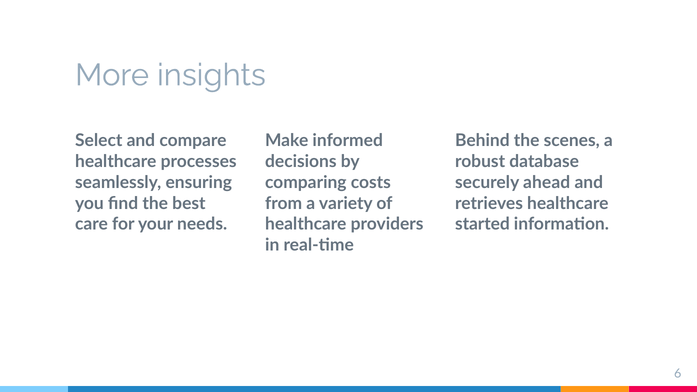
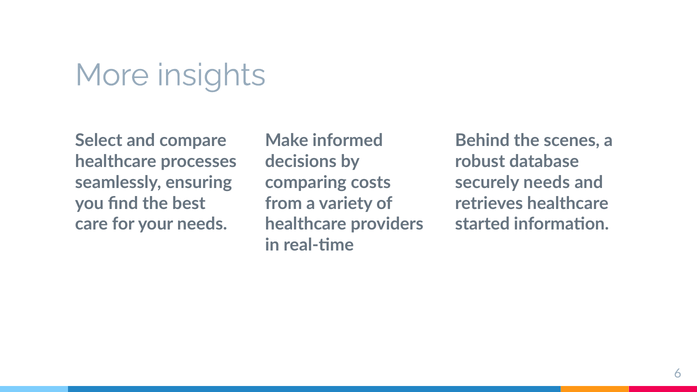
securely ahead: ahead -> needs (547, 182)
